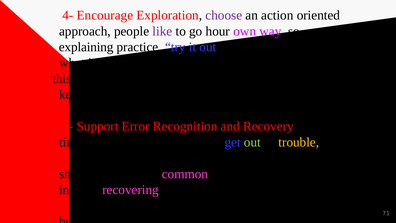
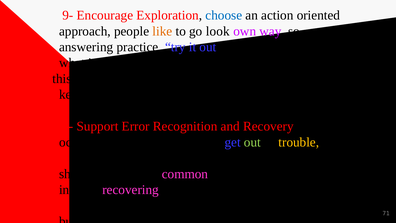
4-: 4- -> 9- (68, 15)
choose colour: purple -> blue (224, 15)
like colour: purple -> orange (162, 31)
hour: hour -> look (218, 31)
explaining: explaining -> answering (86, 47)
timing: timing -> occurs (77, 142)
